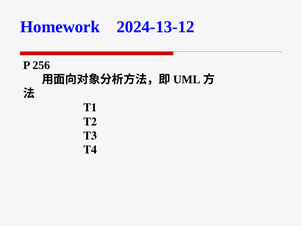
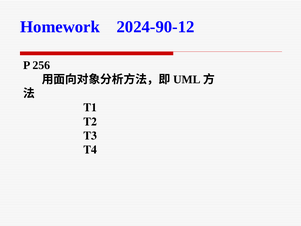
2024-13-12: 2024-13-12 -> 2024-90-12 (156, 27)
